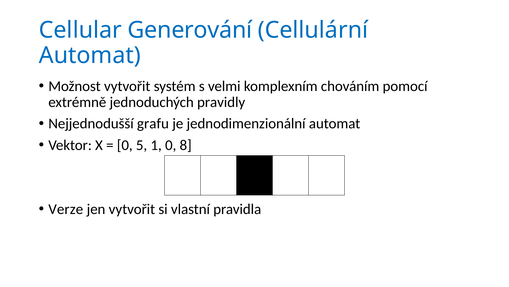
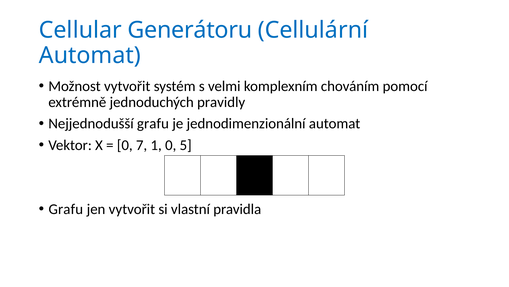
Generování: Generování -> Generátoru (190, 30)
5: 5 -> 7 (142, 145)
8: 8 -> 5 (186, 145)
Verze: Verze -> Grafu (66, 209)
